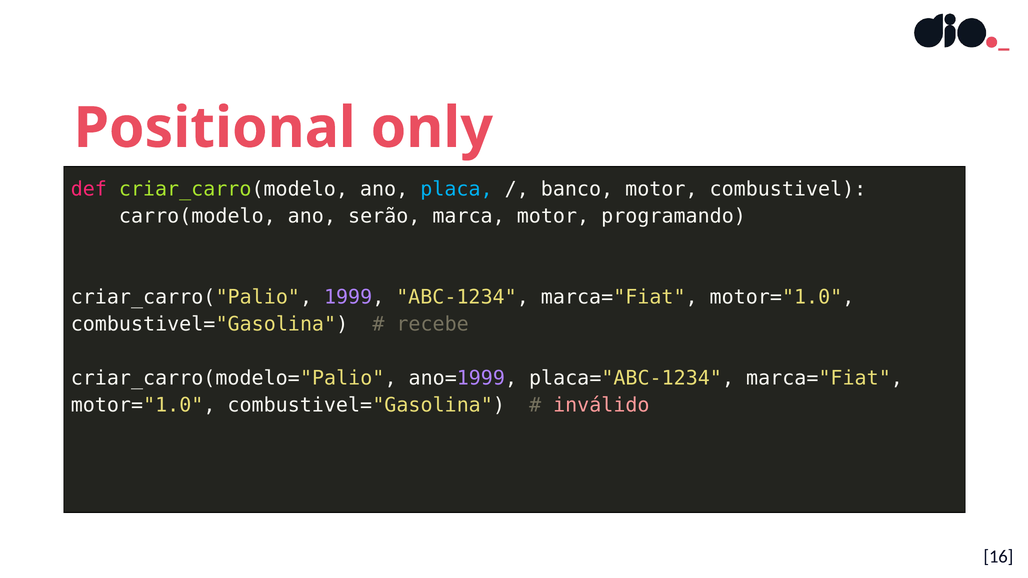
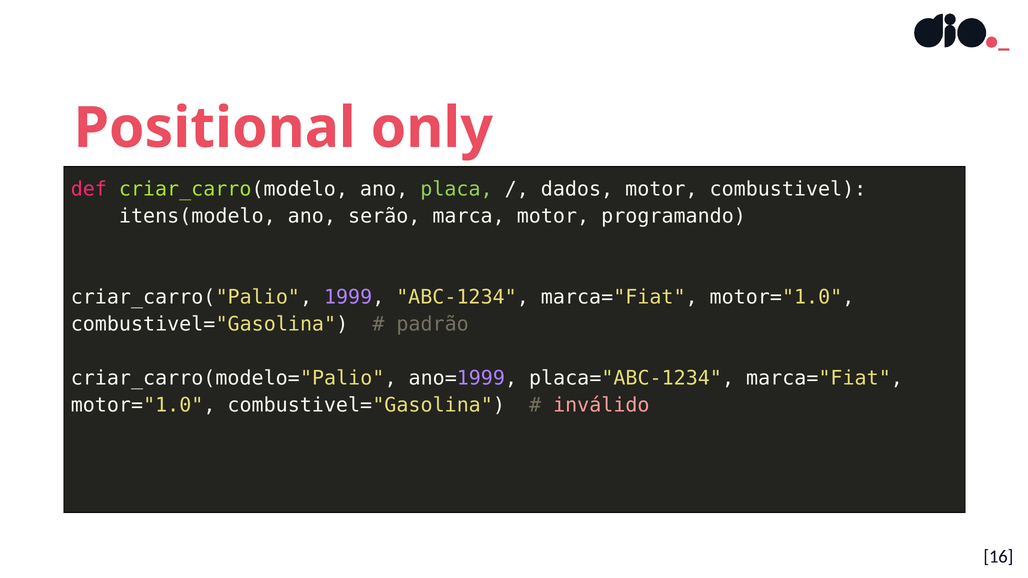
placa colour: light blue -> light green (456, 189)
banco: banco -> dados (577, 189)
carro(modelo: carro(modelo -> itens(modelo (197, 216)
recebe: recebe -> padrão (433, 324)
